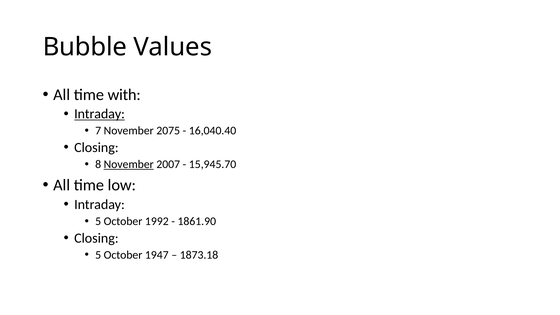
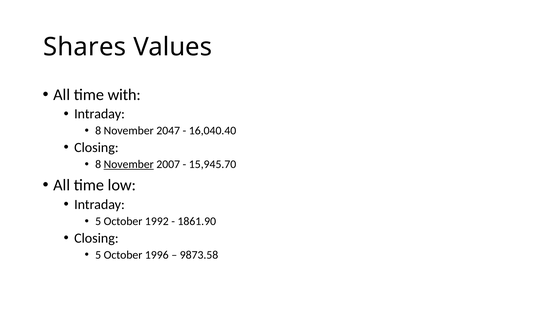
Bubble: Bubble -> Shares (85, 47)
Intraday underline: present -> none (100, 114)
7: 7 -> 8 (98, 131)
2075: 2075 -> 2047 (168, 131)
1947: 1947 -> 1996 (157, 255)
1873.18: 1873.18 -> 9873.58 (199, 255)
